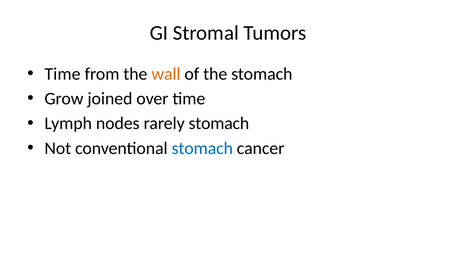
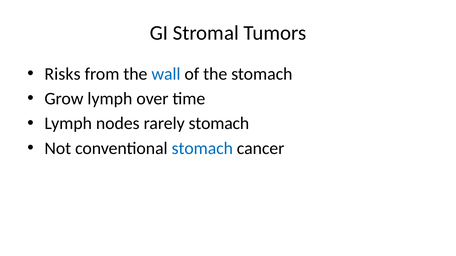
Time: Time -> Risks (62, 74)
wall colour: orange -> blue (166, 74)
Grow joined: joined -> lymph (110, 99)
